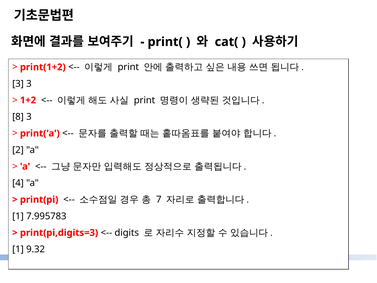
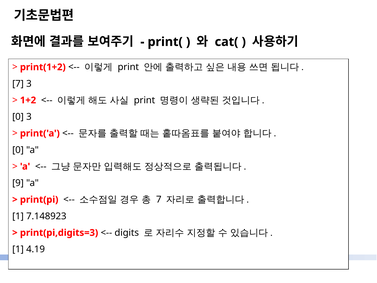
3: 3 -> 7 (18, 84)
8: 8 -> 0 (18, 117)
2: 2 -> 0 (18, 150)
4: 4 -> 9 (18, 183)
7.995783: 7.995783 -> 7.148923 (46, 216)
9.32: 9.32 -> 4.19 (36, 249)
